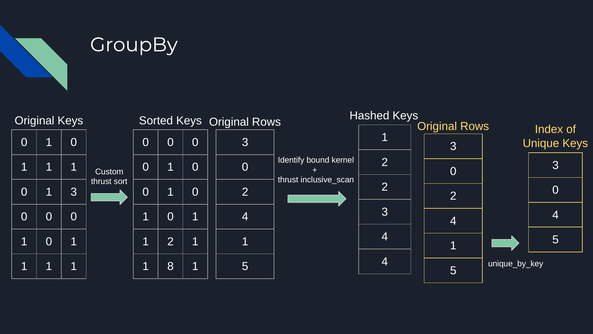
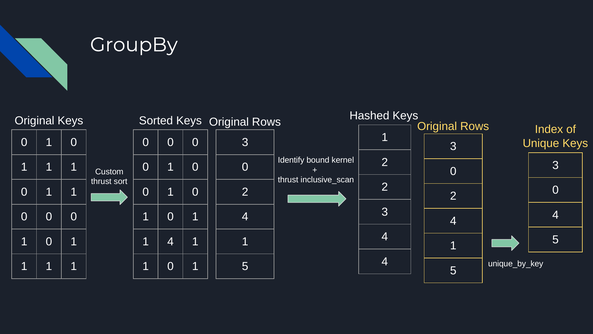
3: 3 -> 1 (74, 192)
2: 2 -> 4 (170, 241)
8: 8 -> 0 (170, 266)
